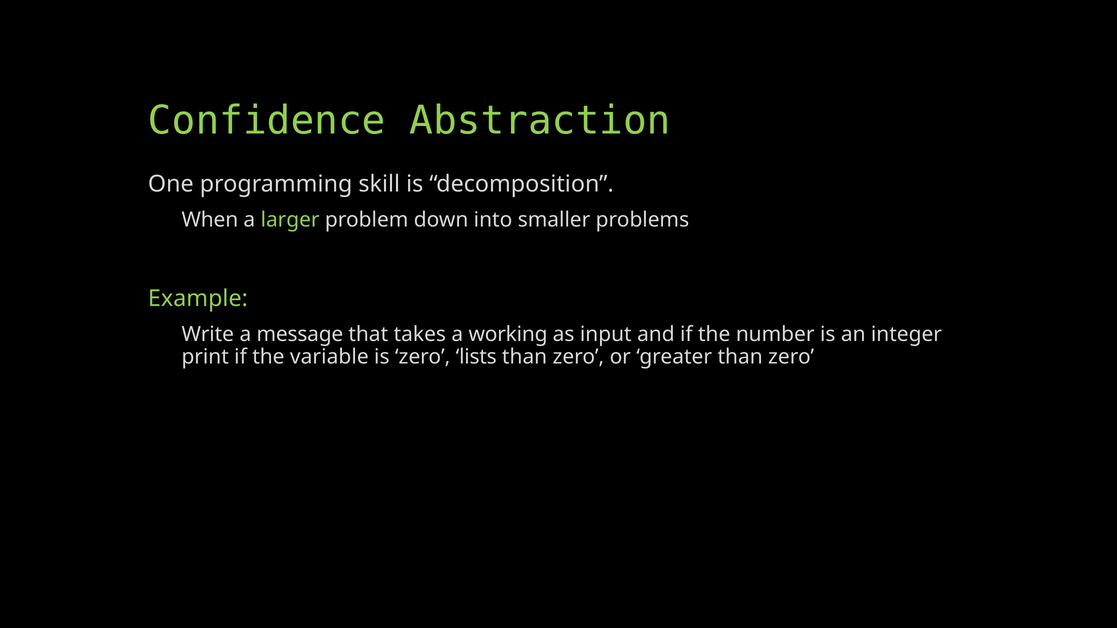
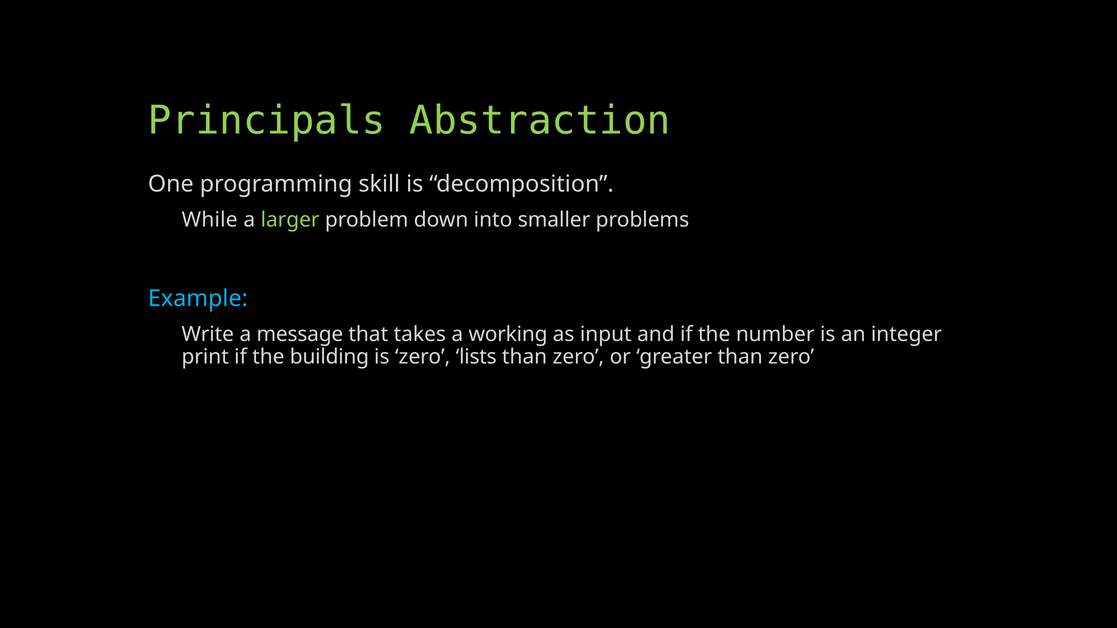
Confidence: Confidence -> Principals (267, 121)
When: When -> While (210, 220)
Example colour: light green -> light blue (198, 299)
variable: variable -> building (329, 357)
